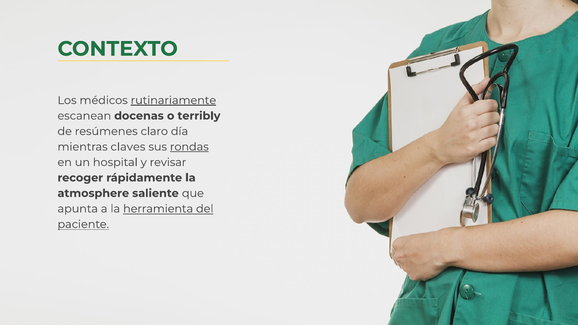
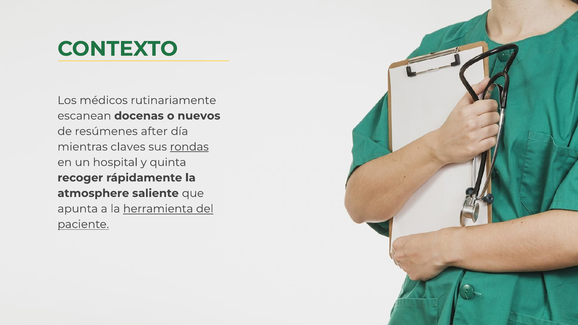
rutinariamente underline: present -> none (173, 100)
terribly: terribly -> nuevos (199, 116)
claro: claro -> after (154, 131)
revisar: revisar -> quinta (168, 162)
